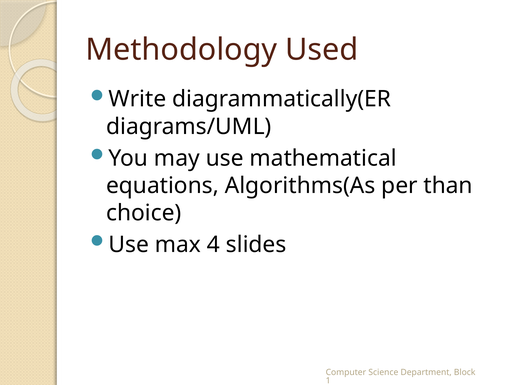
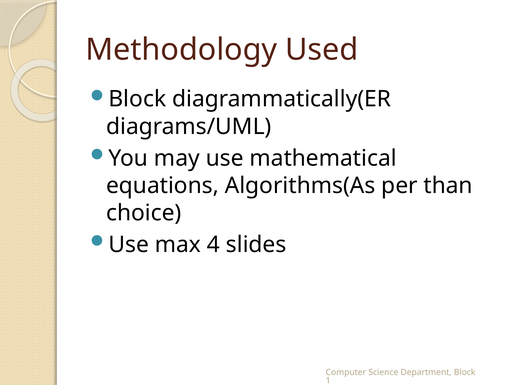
Write: Write -> Block (137, 99)
